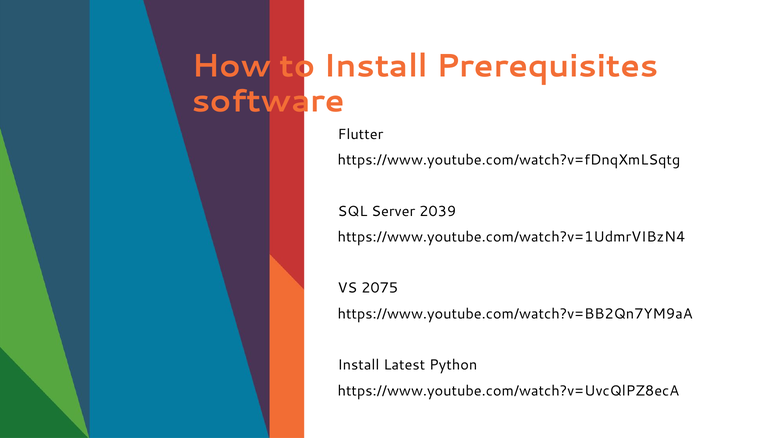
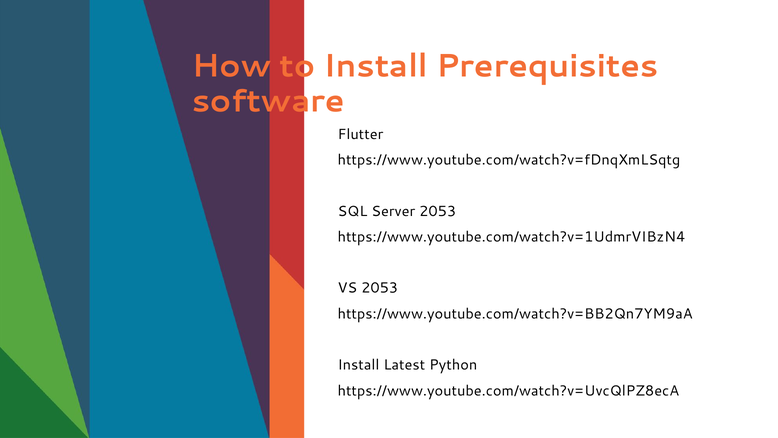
Server 2039: 2039 -> 2053 (438, 211)
VS 2075: 2075 -> 2053 (380, 288)
